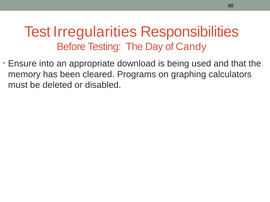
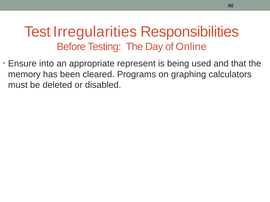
Candy: Candy -> Online (191, 47)
download: download -> represent (136, 64)
